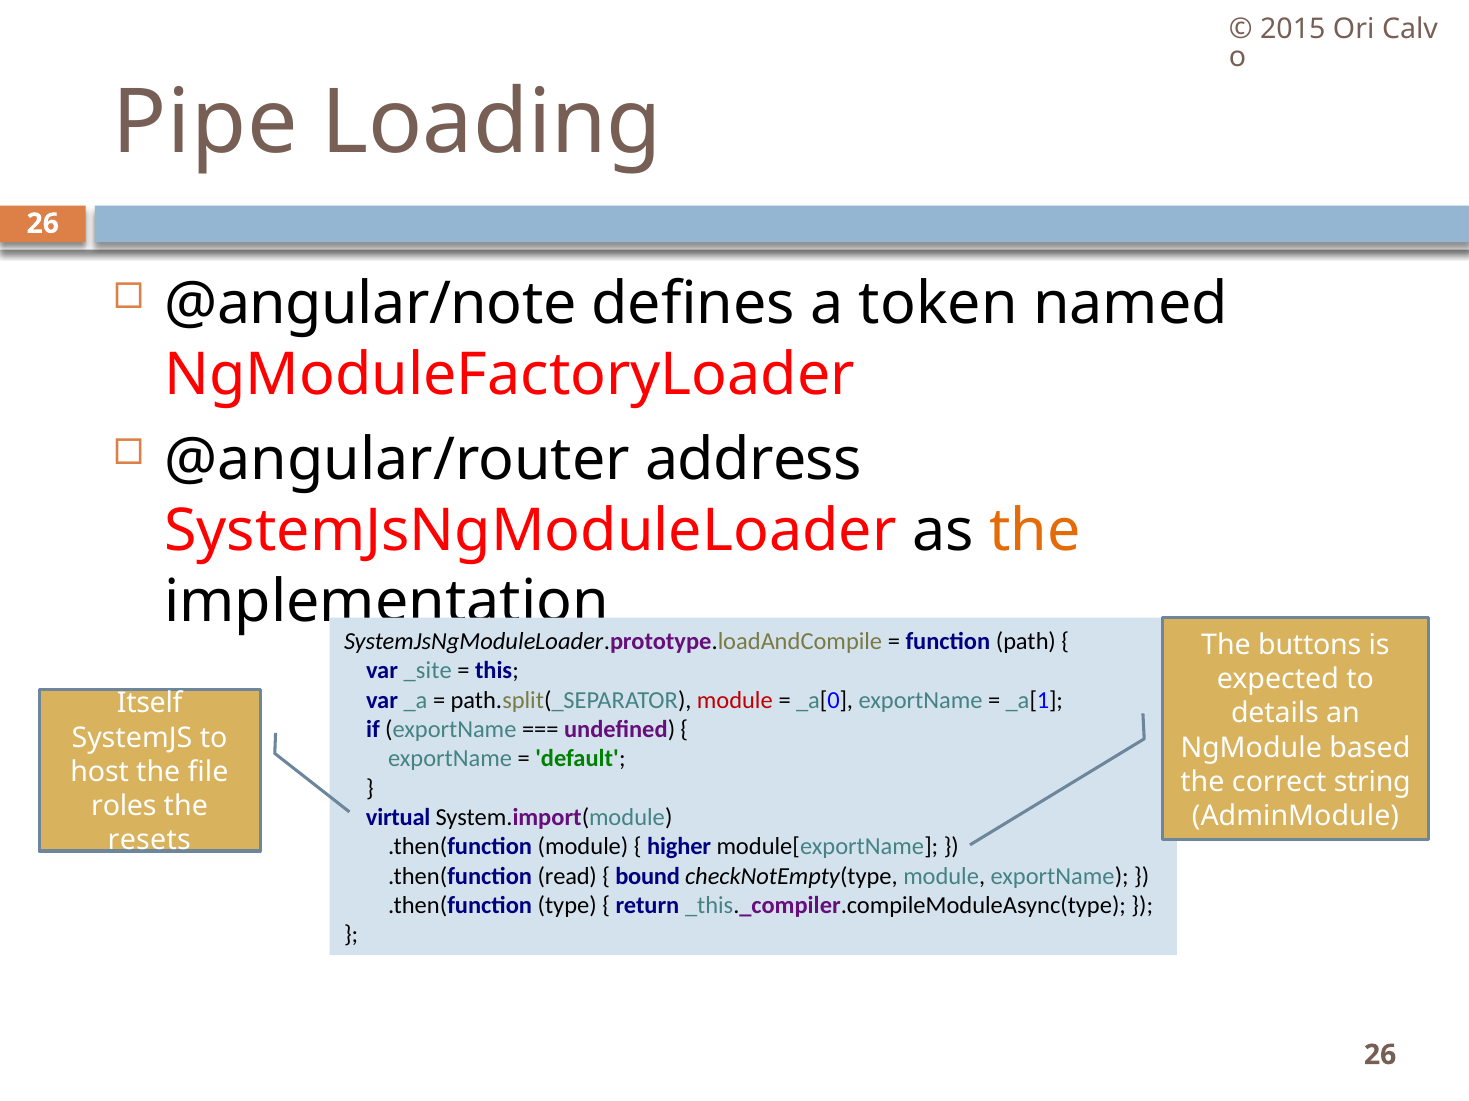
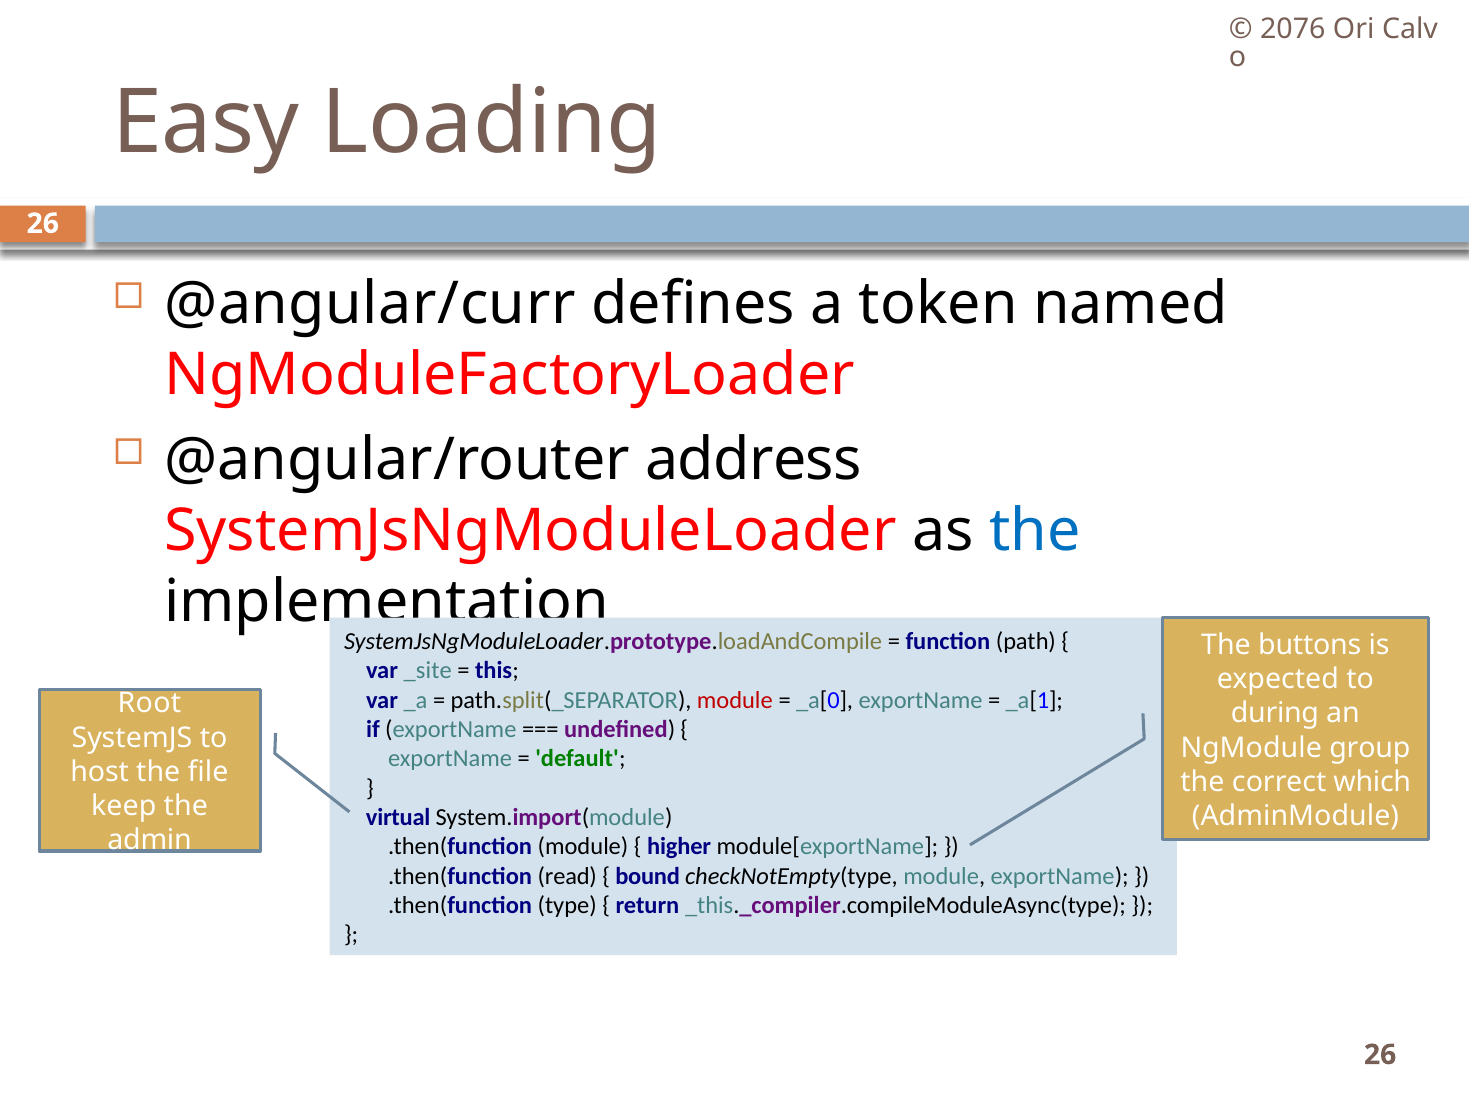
2015: 2015 -> 2076 (1293, 29)
Pipe: Pipe -> Easy (206, 123)
@angular/note: @angular/note -> @angular/curr (370, 304)
the colour: orange -> blue (1035, 531)
Itself: Itself -> Root (149, 704)
details: details -> during (1275, 714)
based: based -> group (1370, 748)
string: string -> which (1372, 783)
roles: roles -> keep (124, 807)
resets: resets -> admin (150, 841)
